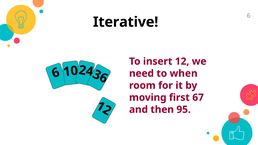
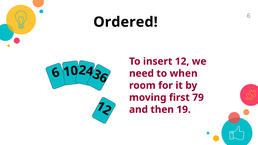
Iterative: Iterative -> Ordered (125, 22)
67: 67 -> 79 (198, 98)
95: 95 -> 19 (184, 110)
